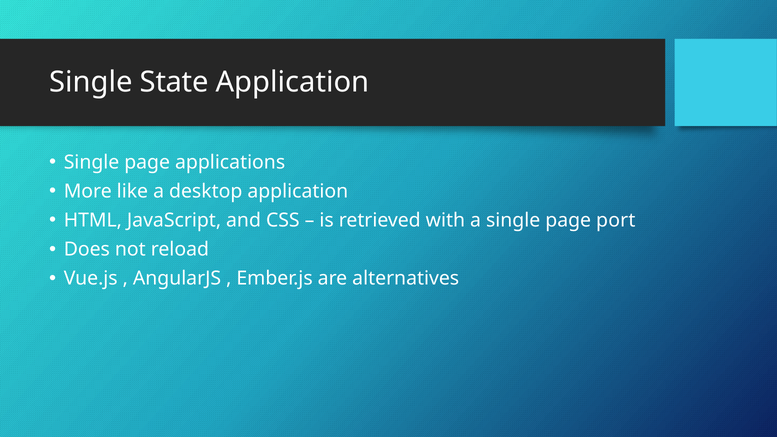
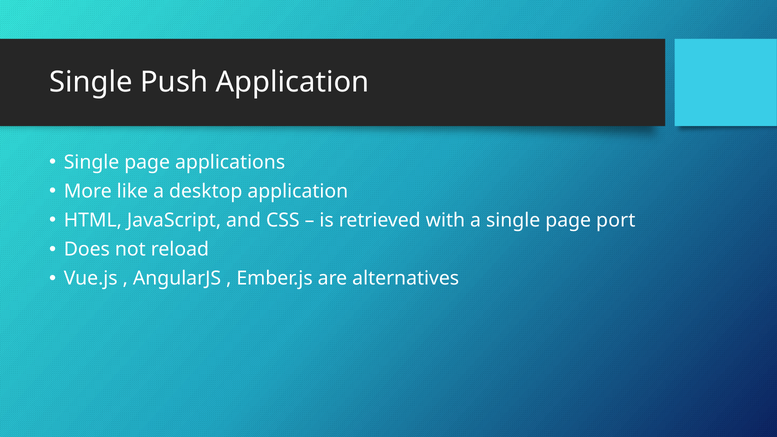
State: State -> Push (174, 82)
